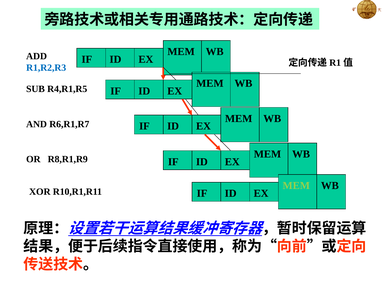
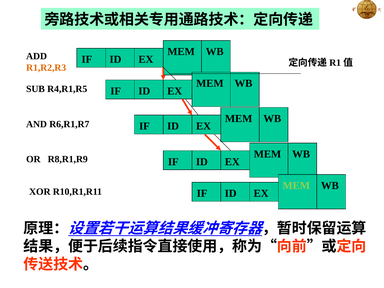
R1,R2,R3 colour: blue -> orange (46, 68)
